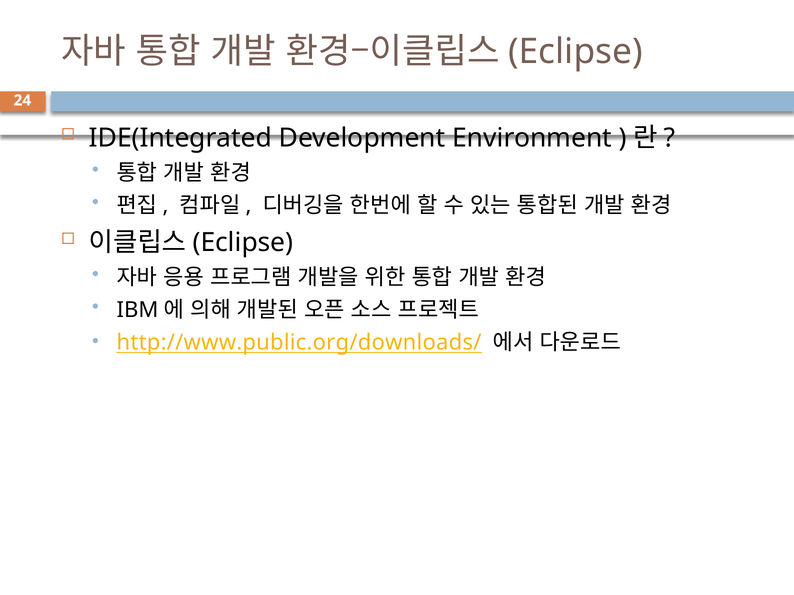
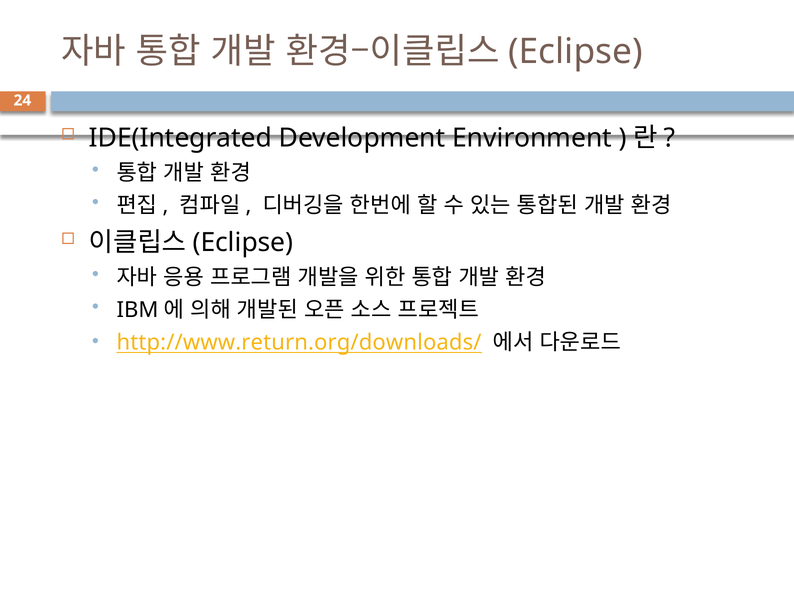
http://www.public.org/downloads/: http://www.public.org/downloads/ -> http://www.return.org/downloads/ (299, 343)
